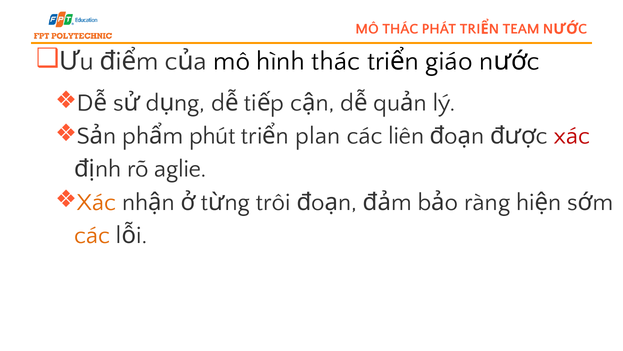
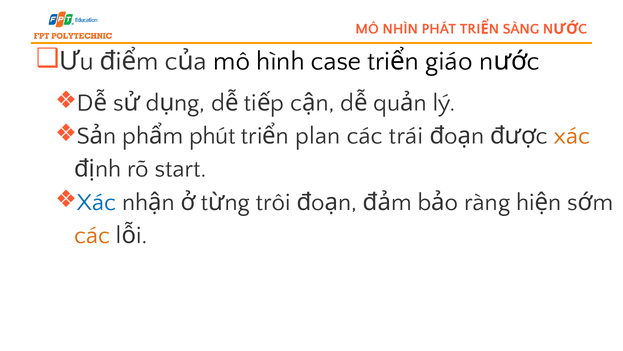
MÔ THÁC: THÁC -> NHÌN (400, 29)
TEAM: TEAM -> SÀNG (521, 29)
hình thác: thác -> case (336, 61)
liên: liên -> trái (406, 136)
xác colour: red -> orange (572, 136)
aglie: aglie -> start (180, 169)
Xác colour: orange -> blue (97, 202)
